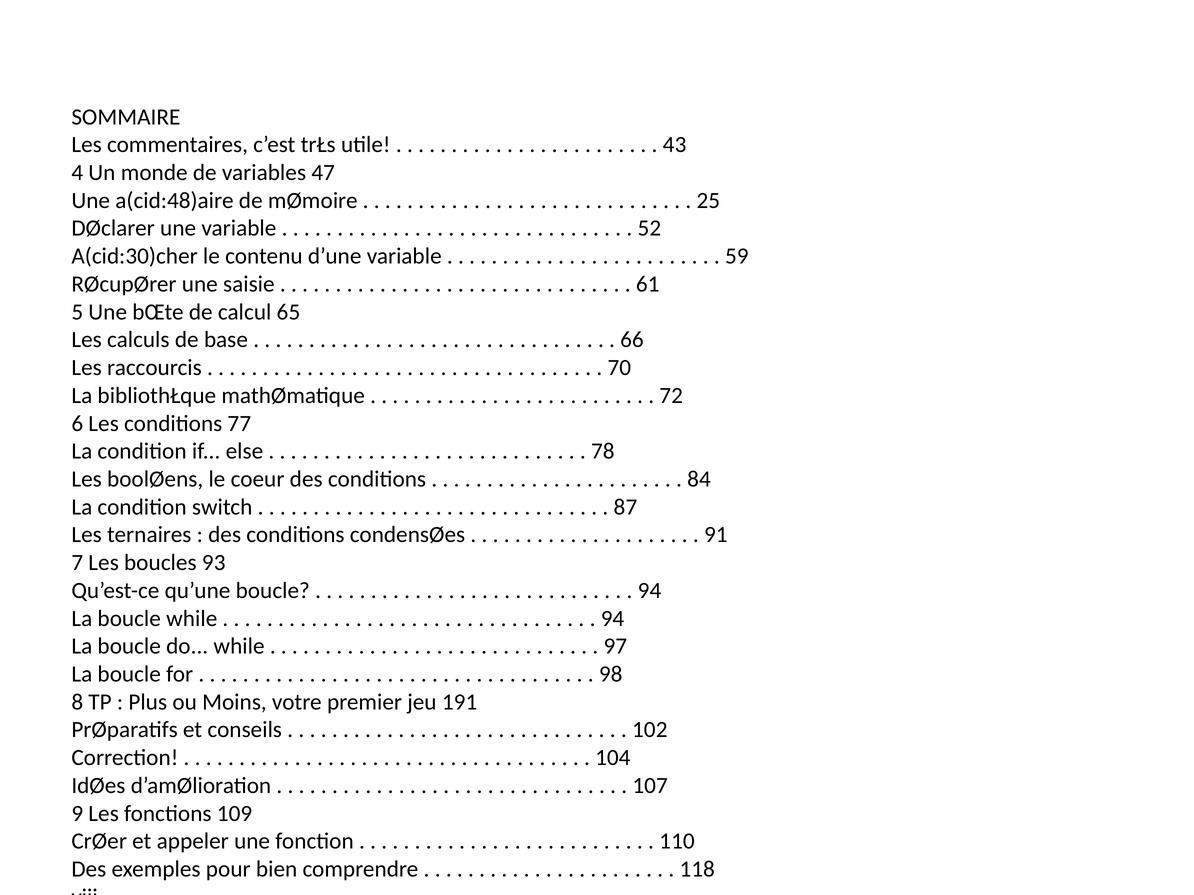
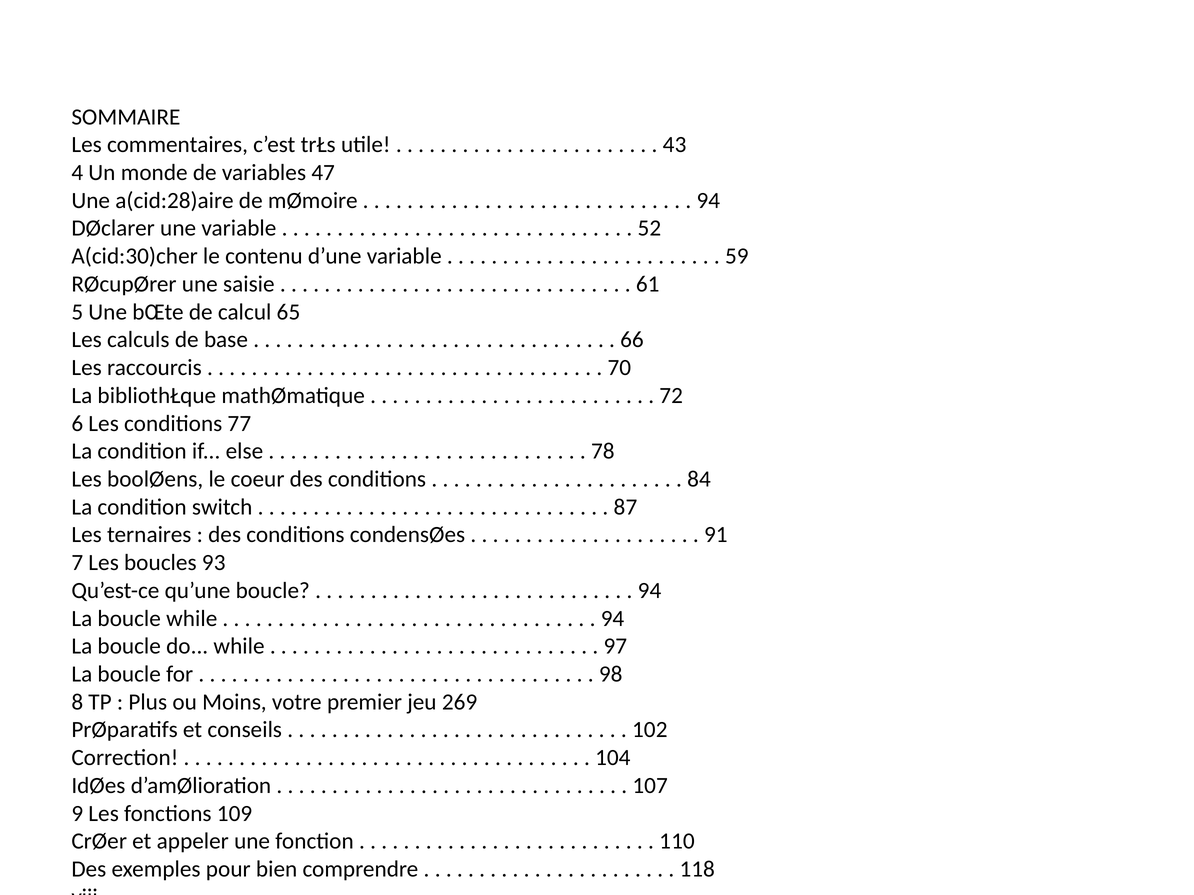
a(cid:48)aire: a(cid:48)aire -> a(cid:28)aire (174, 201)
25: 25 -> 94 (708, 201)
191: 191 -> 269 (460, 702)
